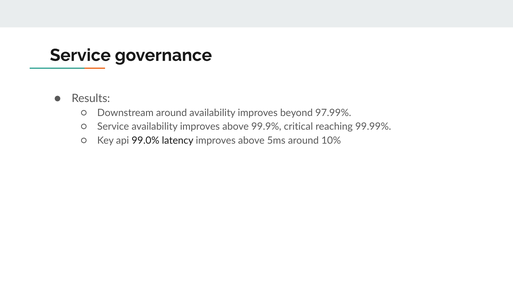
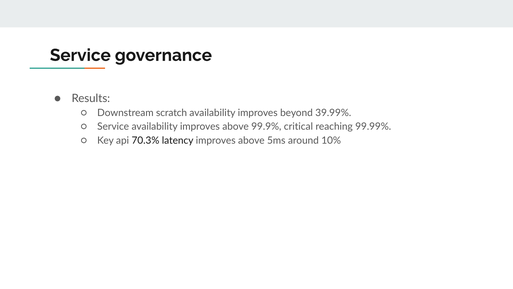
Downstream around: around -> scratch (172, 113)
97.99%: 97.99% -> 39.99% (333, 113)
99.0%: 99.0% -> 70.3% (145, 140)
